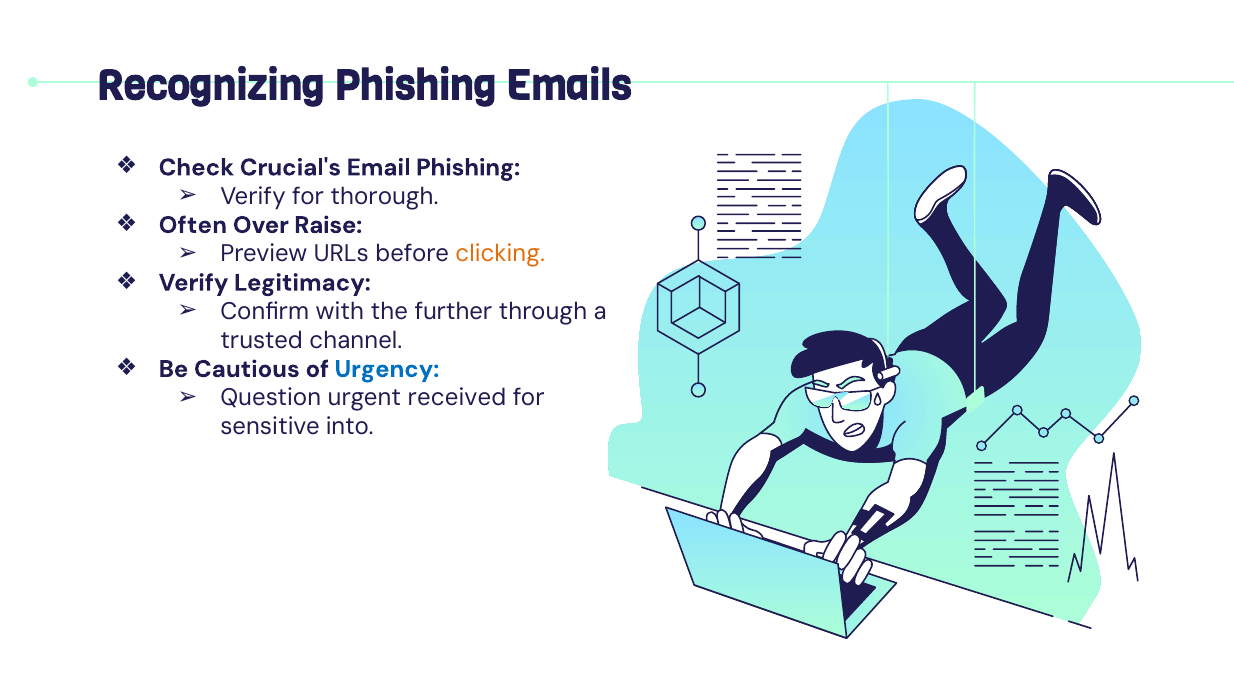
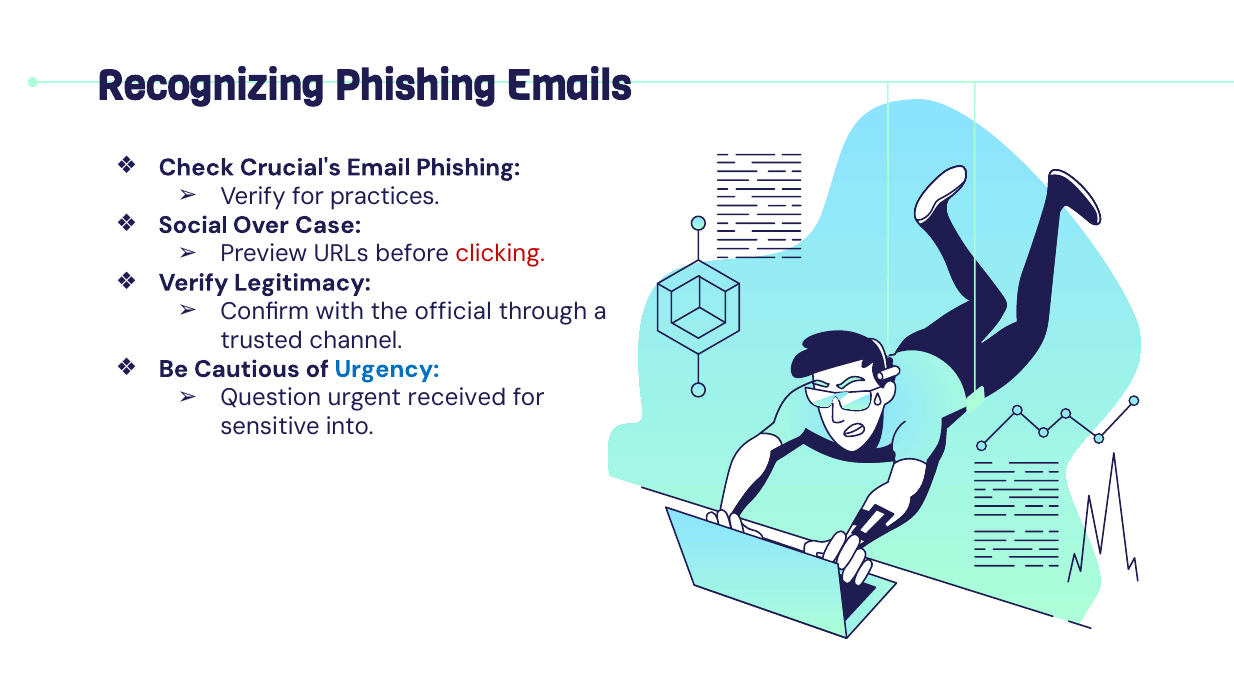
thorough: thorough -> practices (385, 196)
Often: Often -> Social (193, 225)
Raise: Raise -> Case (328, 225)
clicking colour: orange -> red (500, 254)
further: further -> official (453, 312)
